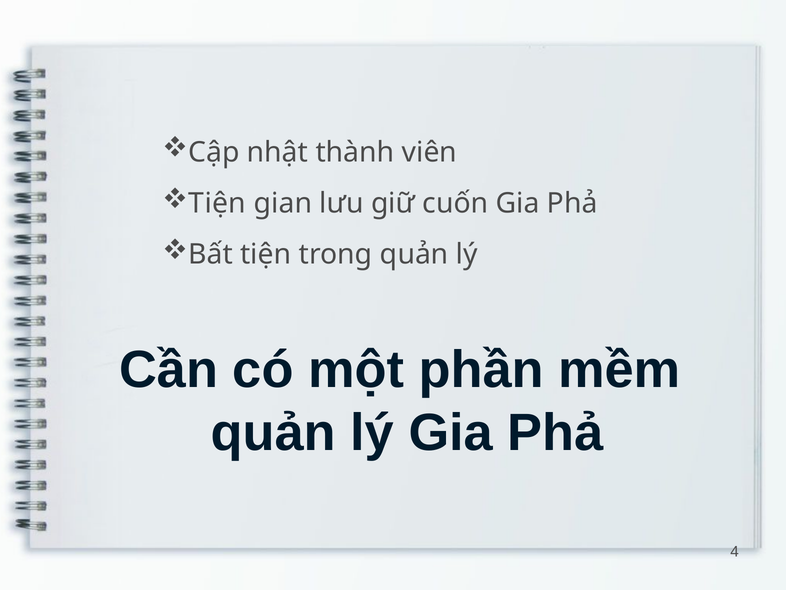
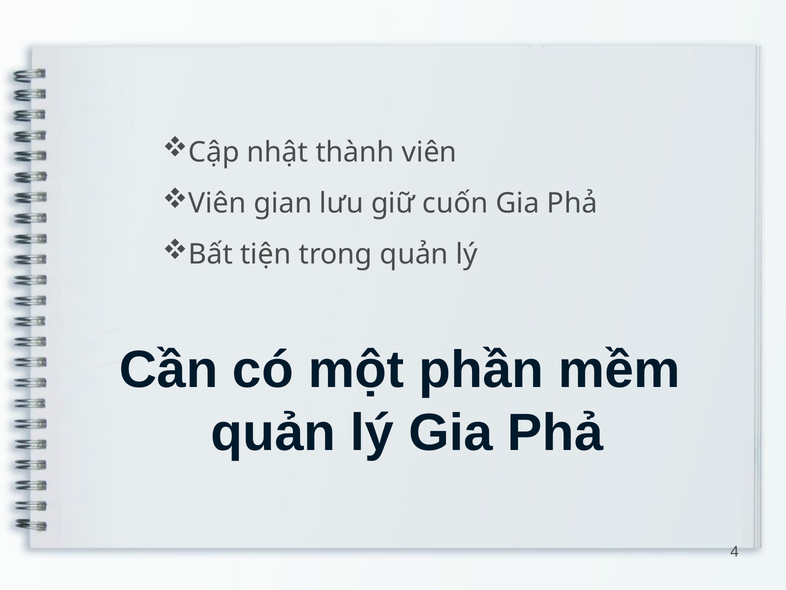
Tiện: Tiện -> Viên (217, 203)
